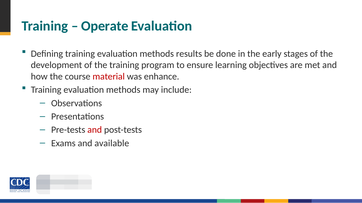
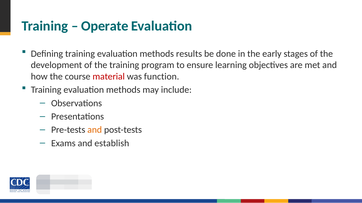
enhance: enhance -> function (162, 77)
and colour: red -> orange (95, 130)
available: available -> establish (112, 144)
